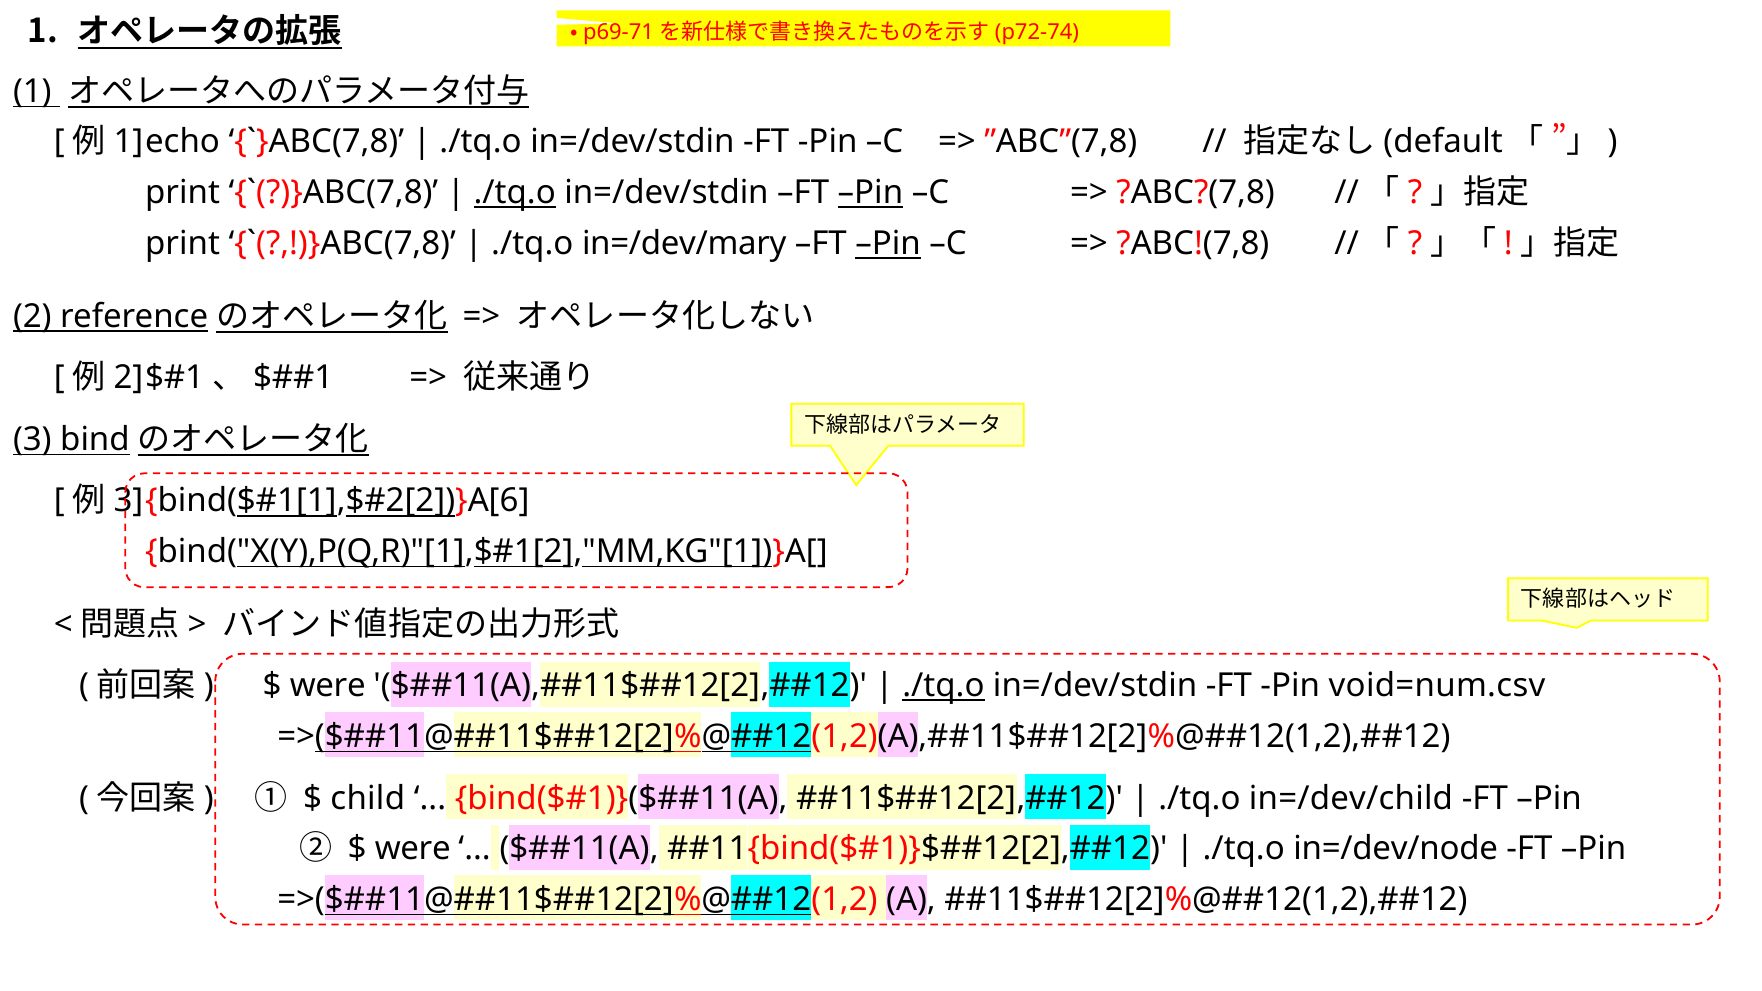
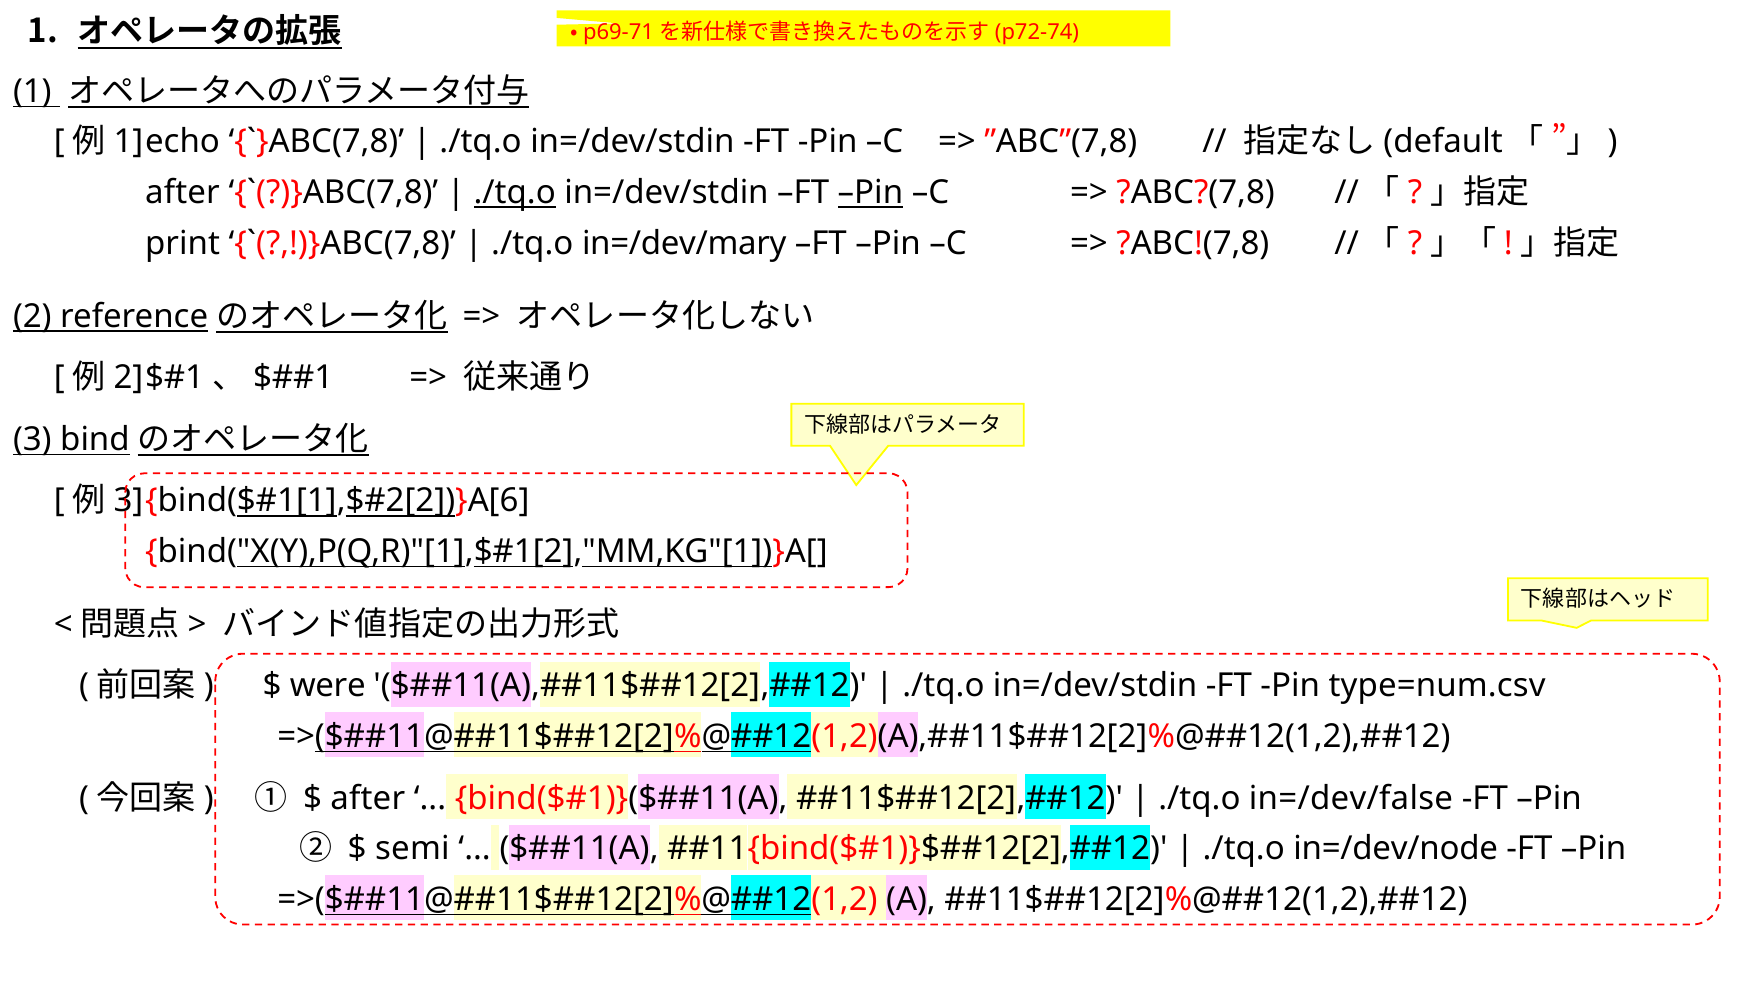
print: print -> after (182, 193)
Pin underline: present -> none (888, 243)
./tq.o underline: present -> none (943, 686)
void=num.csv: void=num.csv -> type=num.csv (1437, 686)
child: child -> after (368, 798)
in=/dev/child: in=/dev/child -> in=/dev/false (1351, 798)
were: were -> semi (412, 849)
